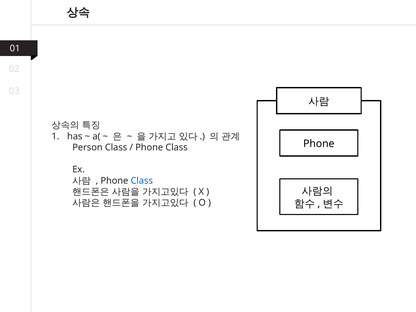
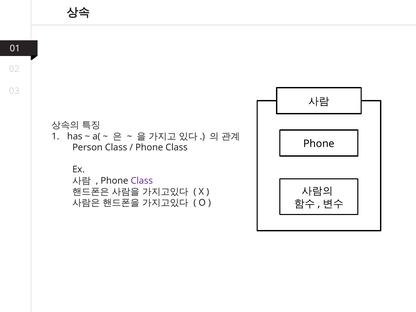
Class colour: blue -> purple (142, 181)
